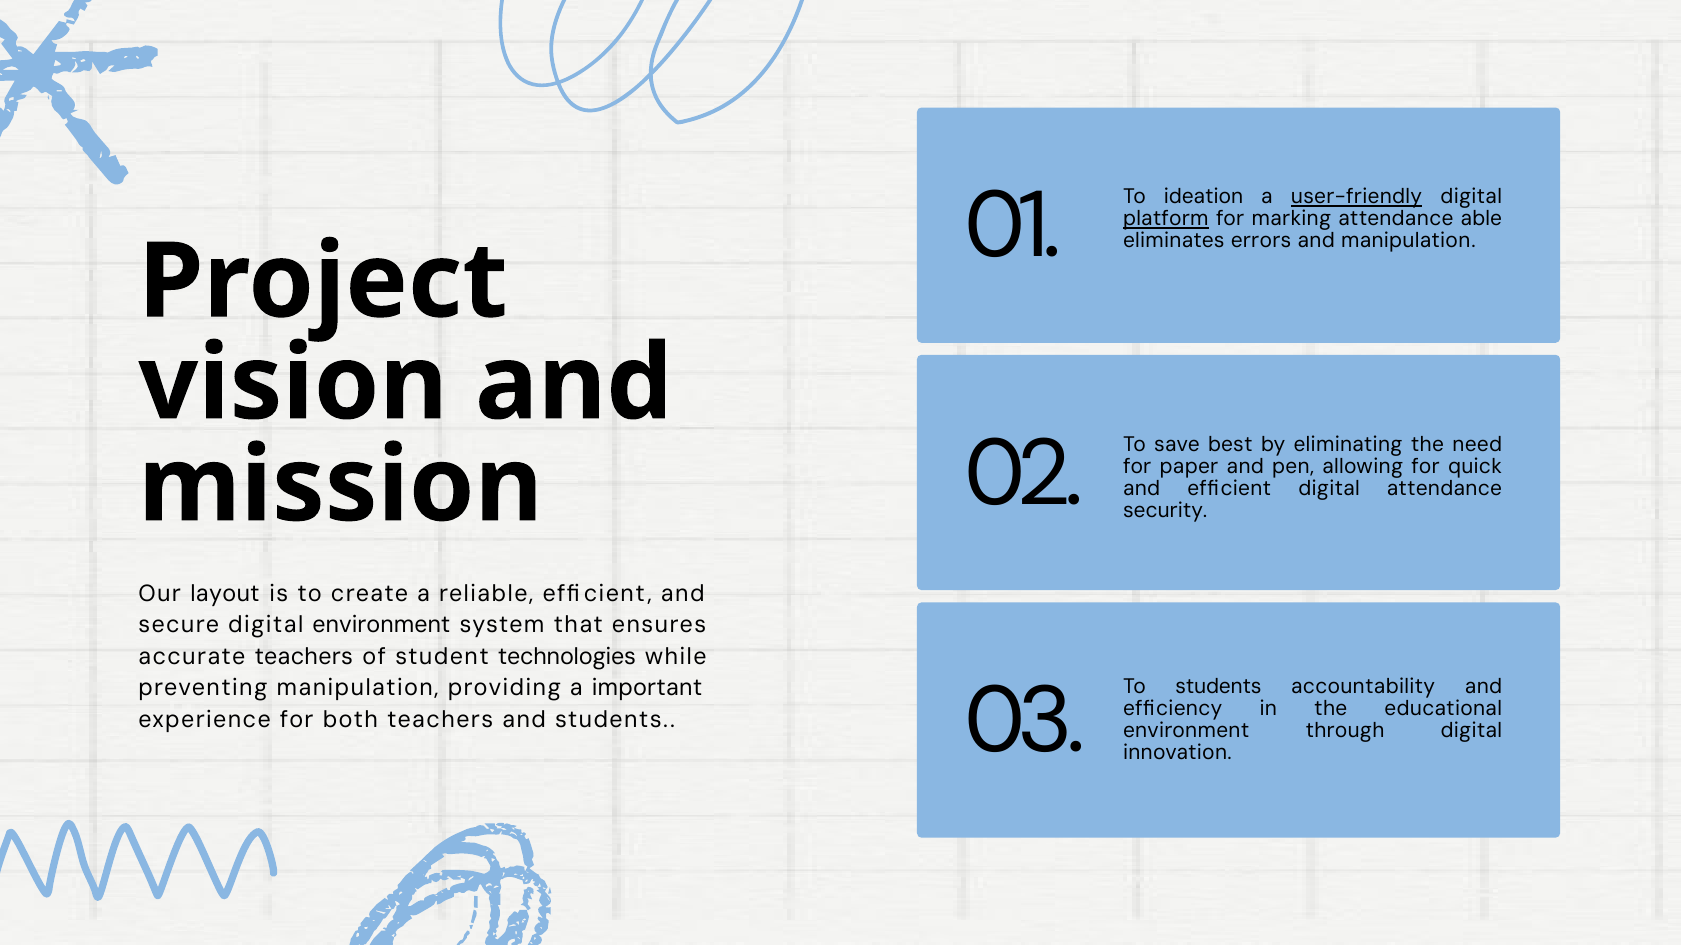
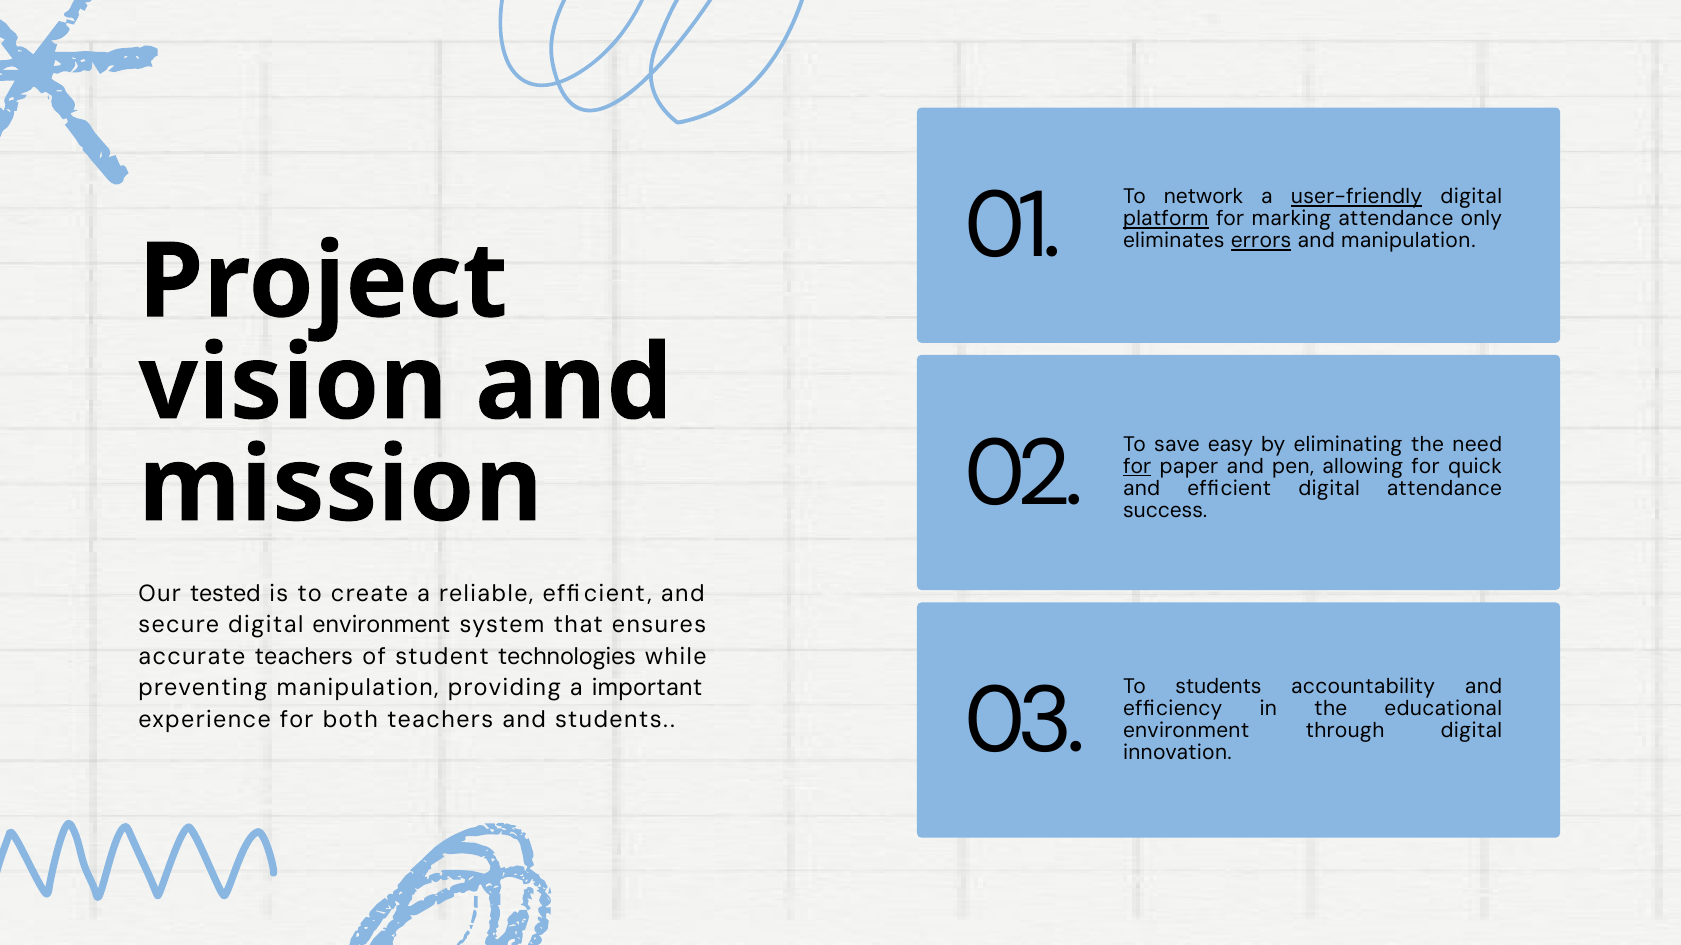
ideation: ideation -> network (1204, 197)
able: able -> only (1481, 219)
errors underline: none -> present (1261, 241)
best: best -> easy (1230, 445)
for underline: none -> present (1137, 467)
security: security -> success (1165, 511)
layout: layout -> tested (225, 594)
